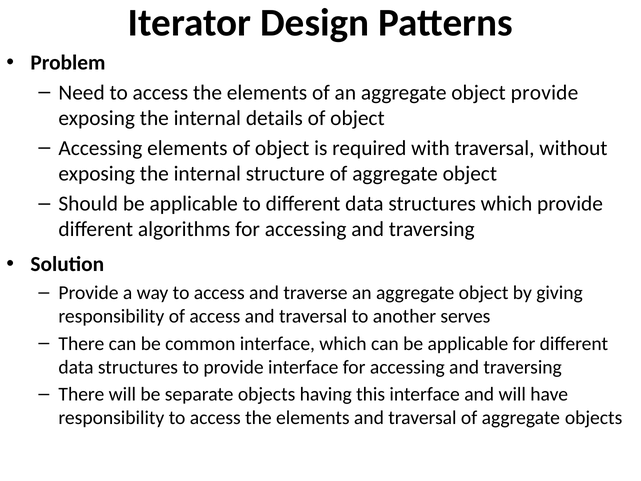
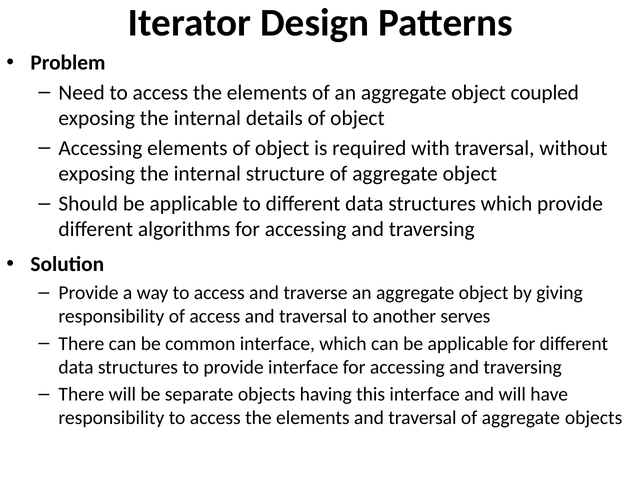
object provide: provide -> coupled (545, 93)
